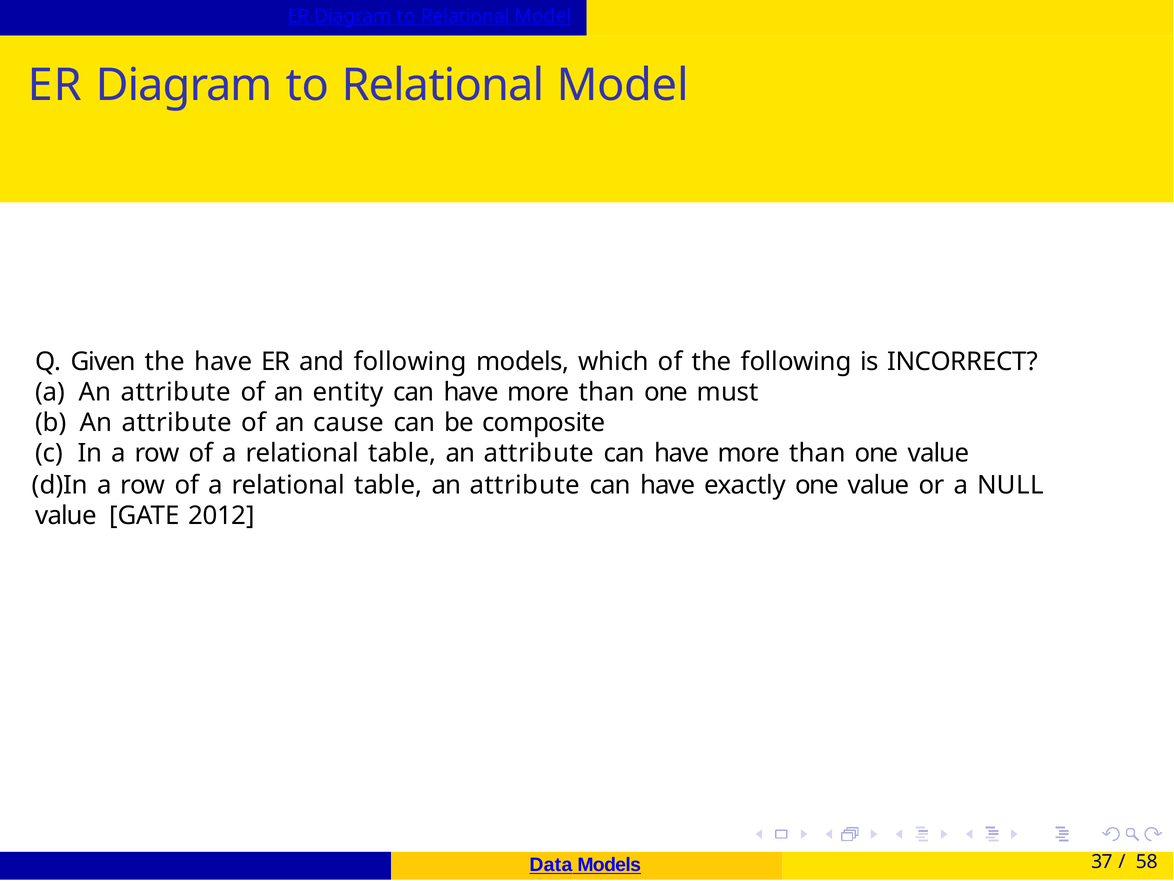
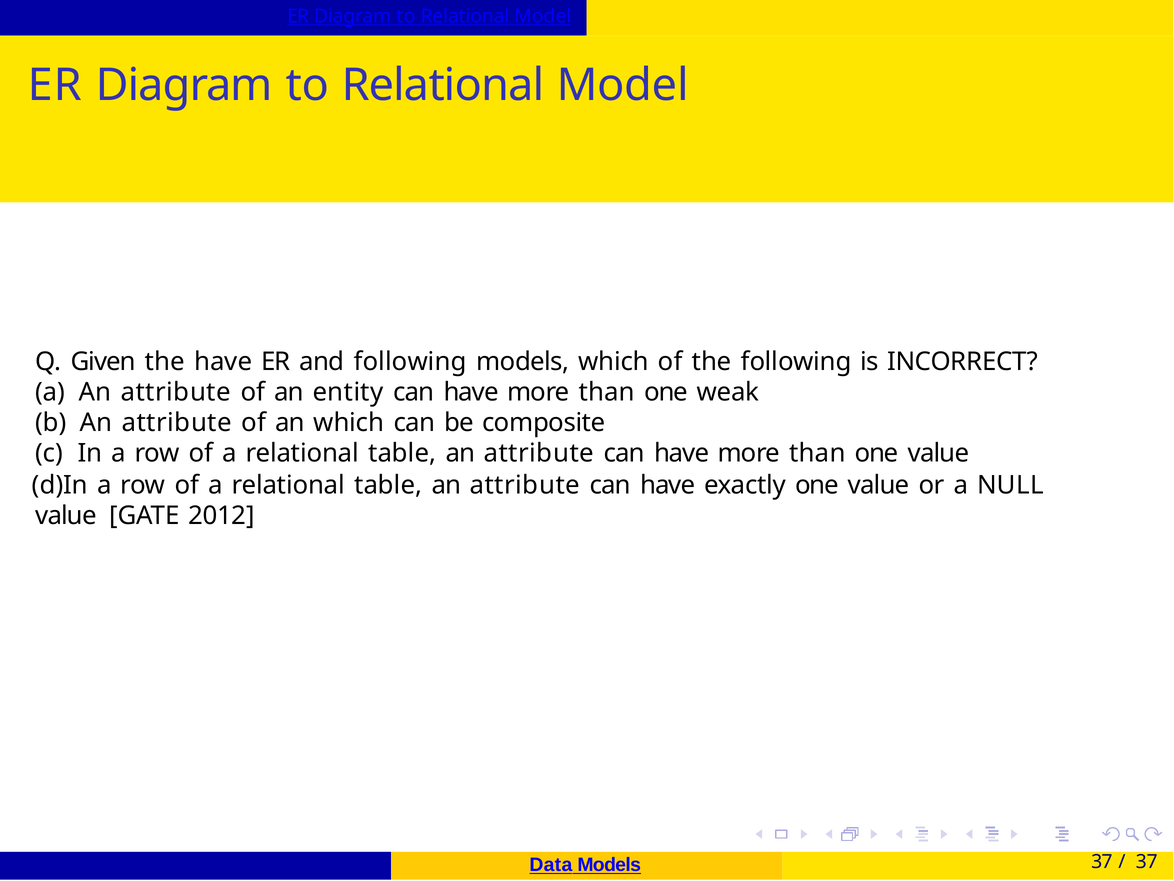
must: must -> weak (728, 392)
an cause: cause -> which (349, 423)
58: 58 -> 37 (1147, 862)
